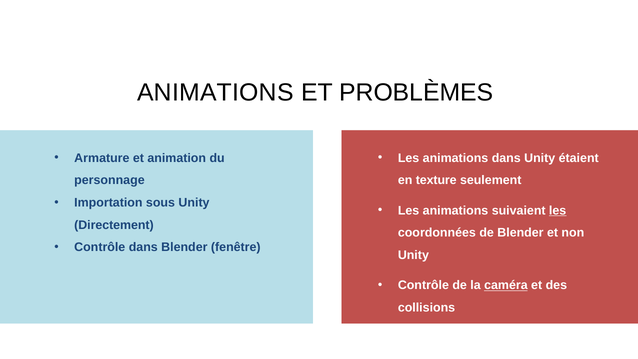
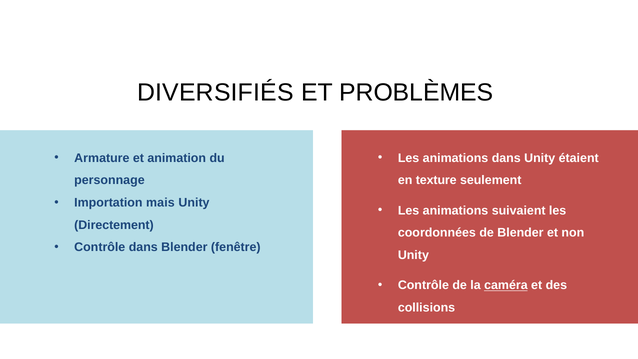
ANIMATIONS: ANIMATIONS -> DIVERSIFIÉS (215, 93)
sous: sous -> mais (160, 203)
les underline: present -> none (558, 210)
